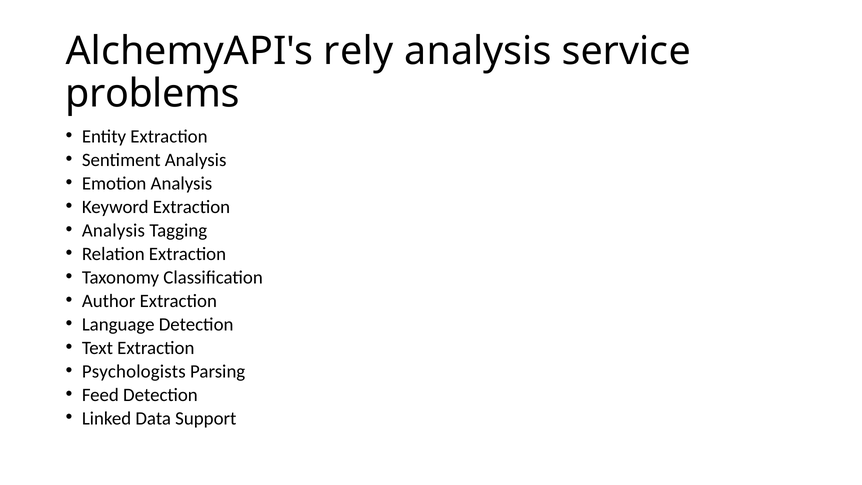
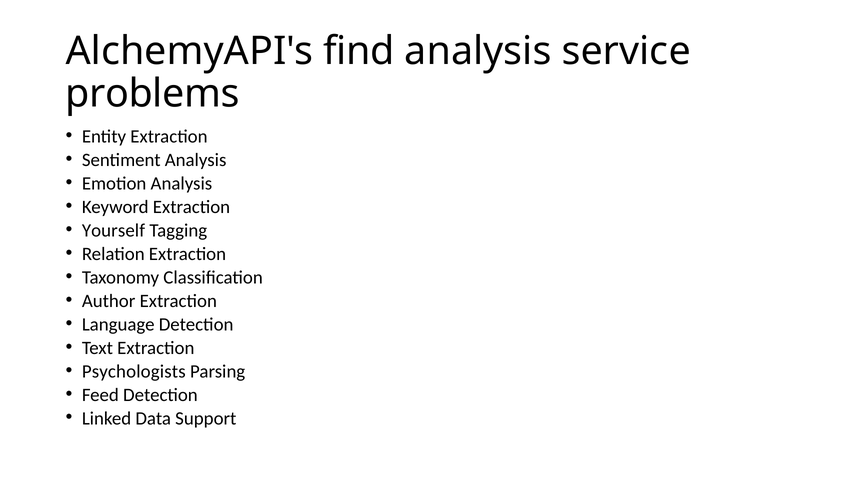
rely: rely -> find (359, 51)
Analysis: Analysis -> Yourself (113, 230)
